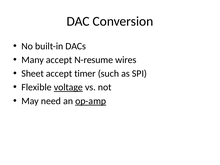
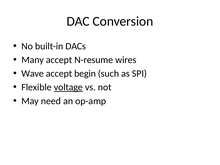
Sheet: Sheet -> Wave (33, 74)
timer: timer -> begin (85, 74)
op-amp underline: present -> none (91, 101)
